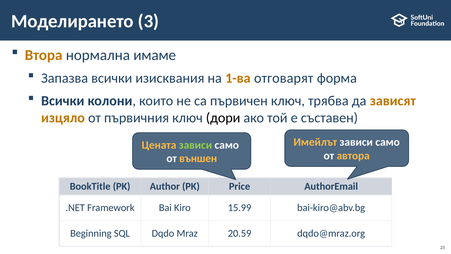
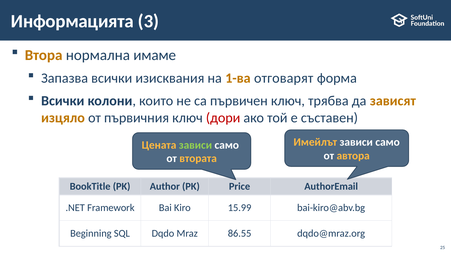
Моделирането: Моделирането -> Информацията (72, 21)
дори colour: black -> red (223, 118)
външен: външен -> втората (198, 158)
20.59: 20.59 -> 86.55 (240, 233)
